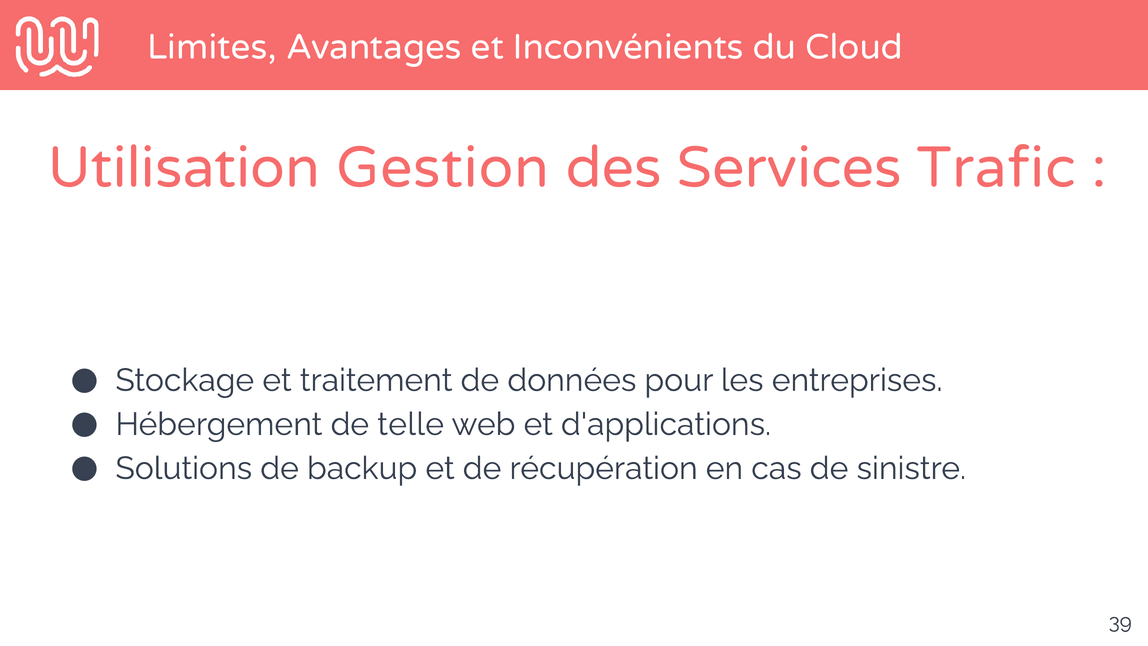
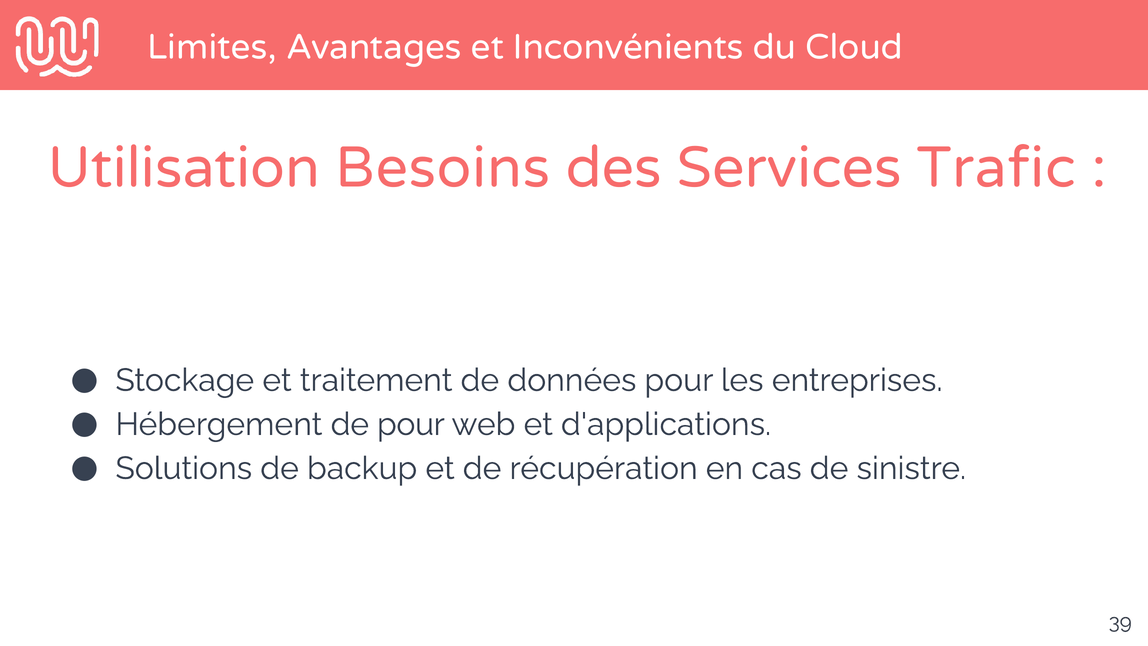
Gestion: Gestion -> Besoins (443, 168)
de telle: telle -> pour (411, 424)
